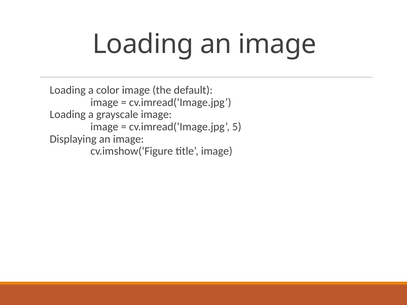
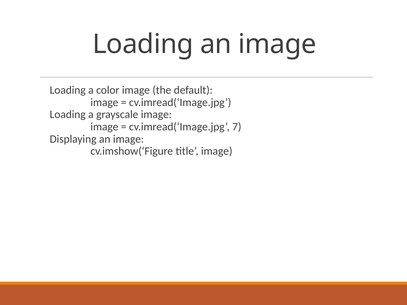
5: 5 -> 7 (237, 127)
